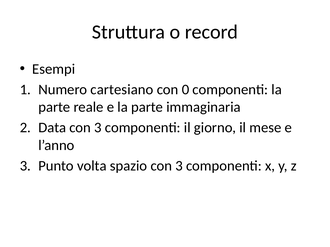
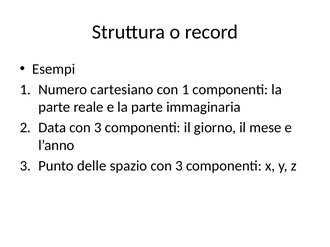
con 0: 0 -> 1 (185, 90)
volta: volta -> delle (92, 166)
